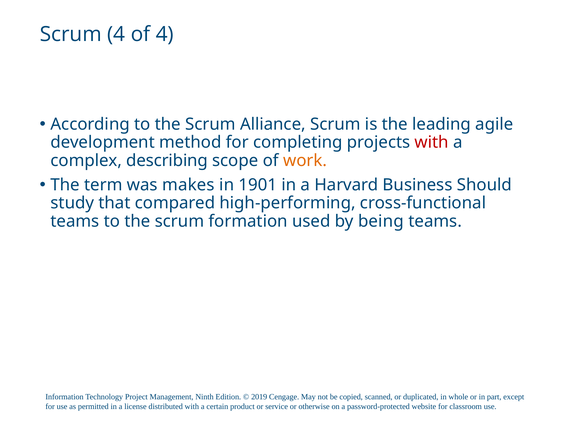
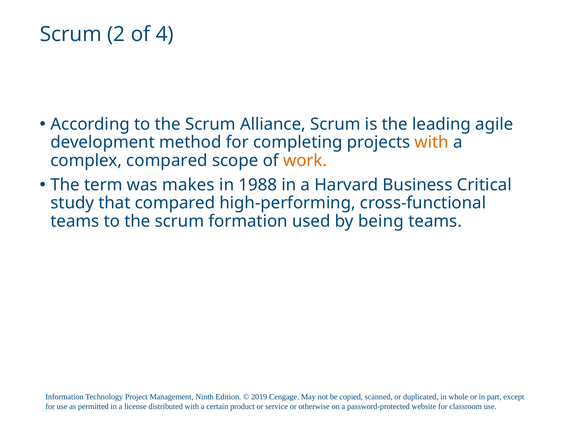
Scrum 4: 4 -> 2 (116, 34)
with colour: red -> orange (432, 143)
complex describing: describing -> compared (167, 161)
1901: 1901 -> 1988 (258, 185)
Should: Should -> Critical (484, 185)
